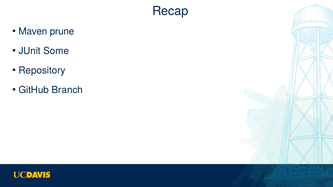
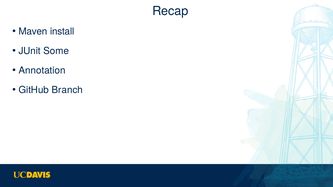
prune: prune -> install (62, 32)
Repository: Repository -> Annotation (42, 71)
